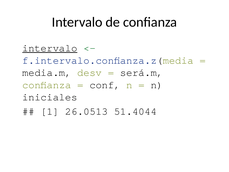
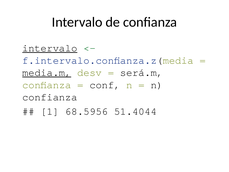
media.m underline: none -> present (47, 72)
iniciales: iniciales -> confianza (50, 97)
26.0513: 26.0513 -> 68.5956 (87, 111)
